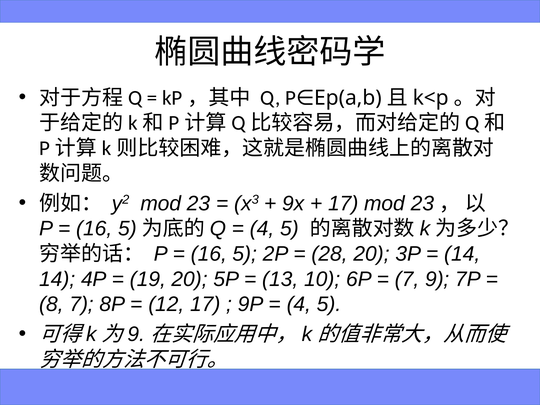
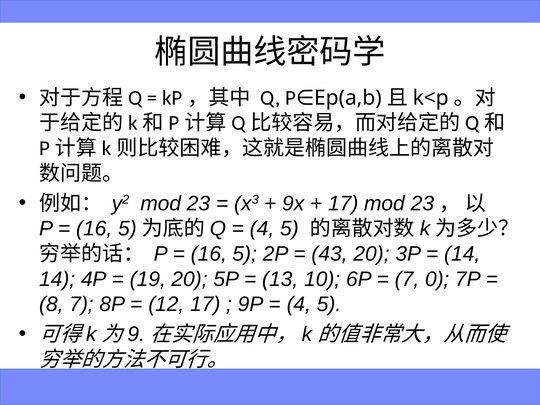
28: 28 -> 43 (330, 254)
7 9: 9 -> 0 (437, 279)
